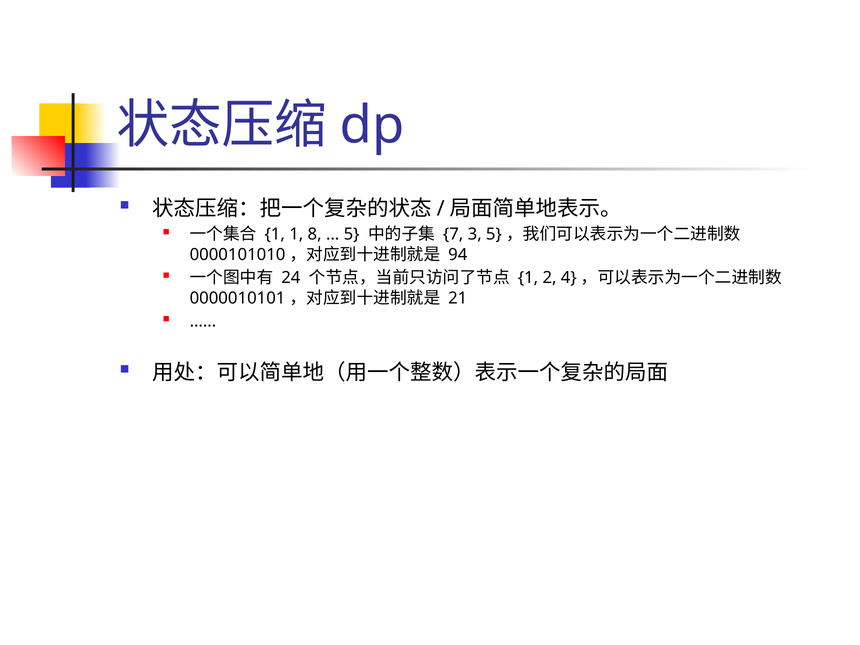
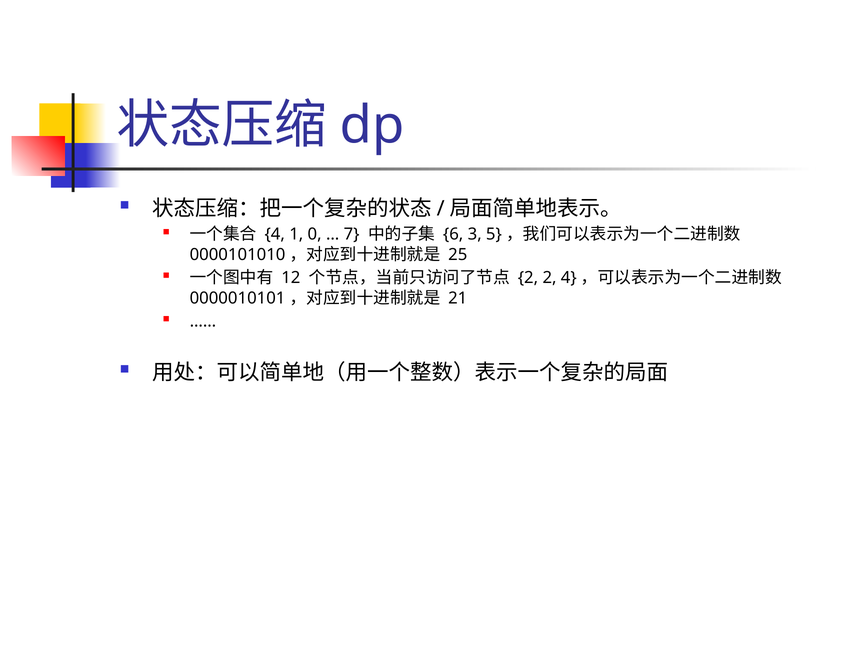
1: 1 -> 4 (275, 234)
8: 8 -> 0 (315, 234)
5: 5 -> 7 (352, 234)
7: 7 -> 6 (453, 234)
94: 94 -> 25 (458, 255)
24: 24 -> 12 (291, 278)
1: 1 -> 2 (528, 278)
